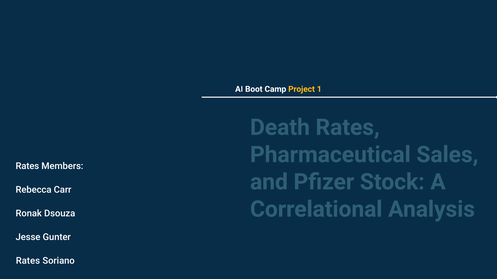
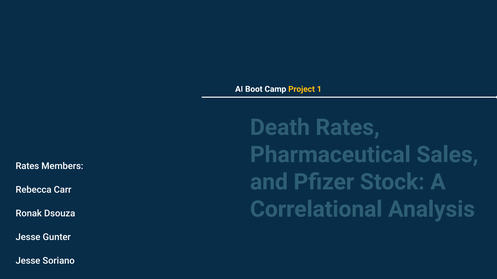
Rates: Rates -> Jesse (28, 261)
